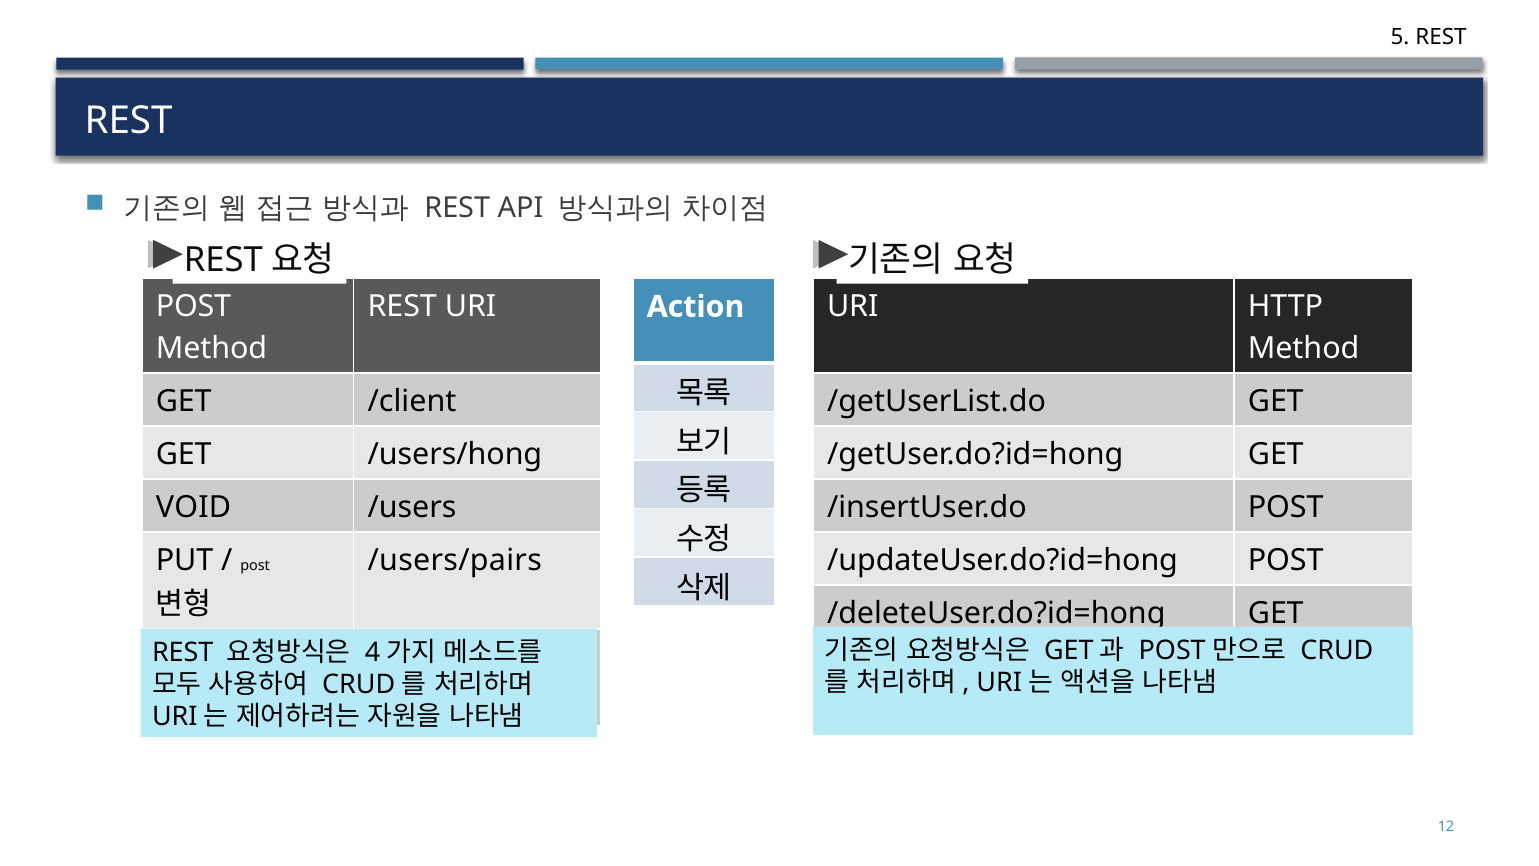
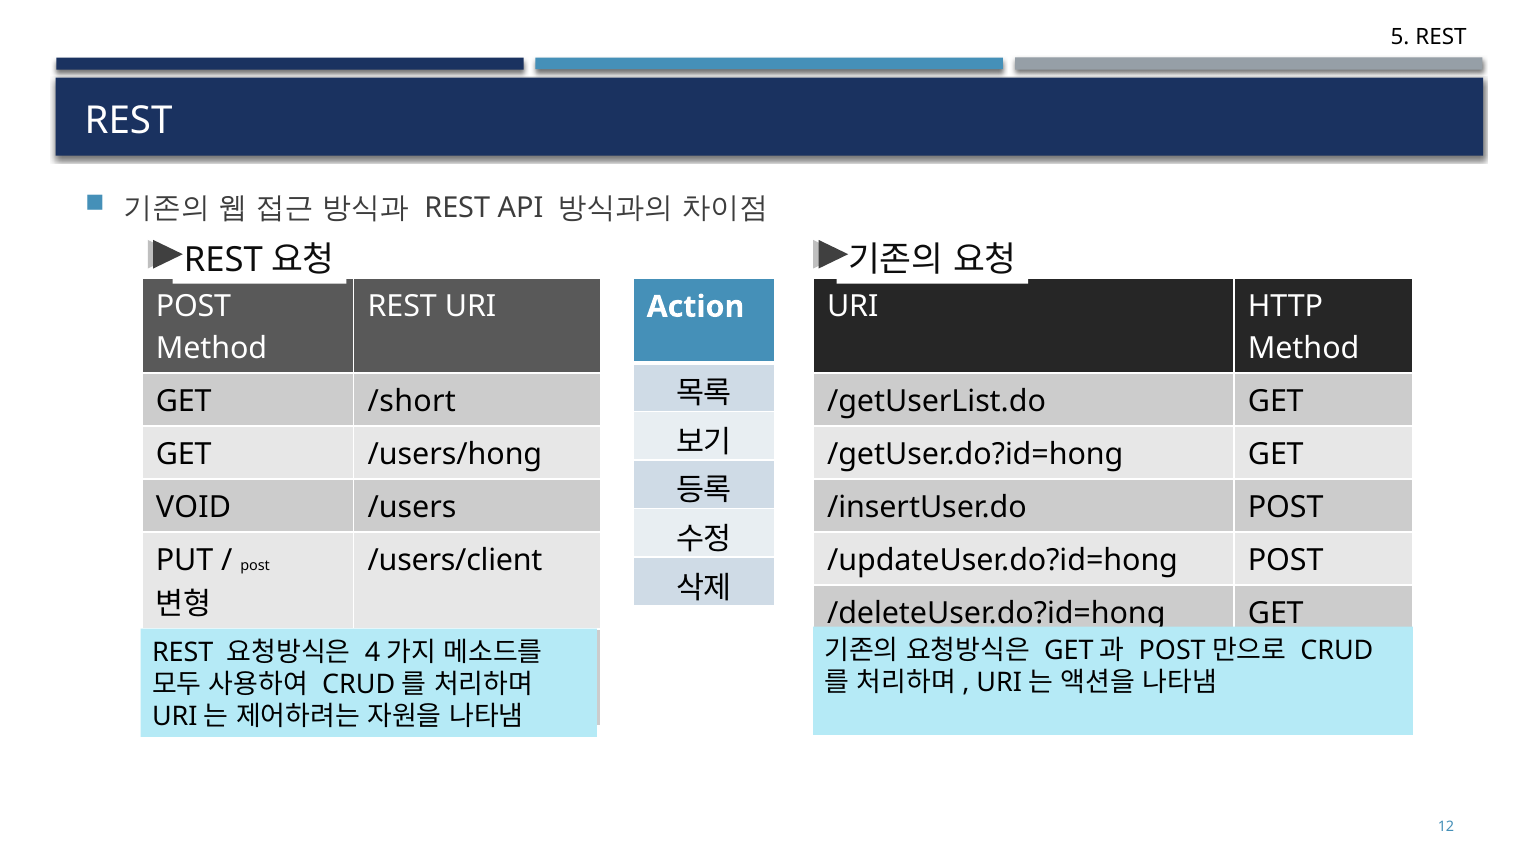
/client: /client -> /short (412, 401)
/users/pairs: /users/pairs -> /users/client (455, 560)
